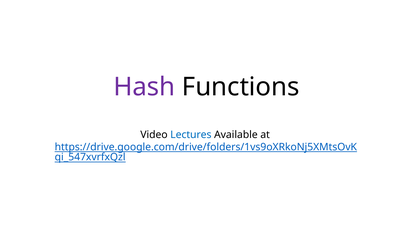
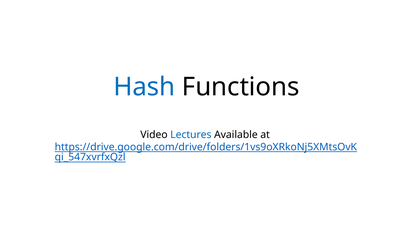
Hash colour: purple -> blue (144, 87)
